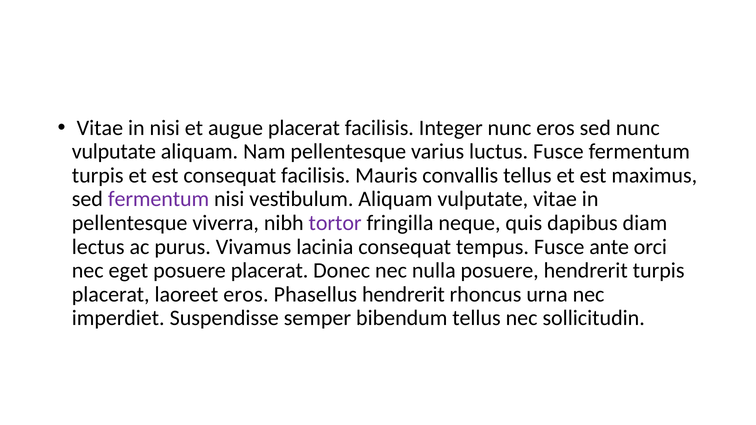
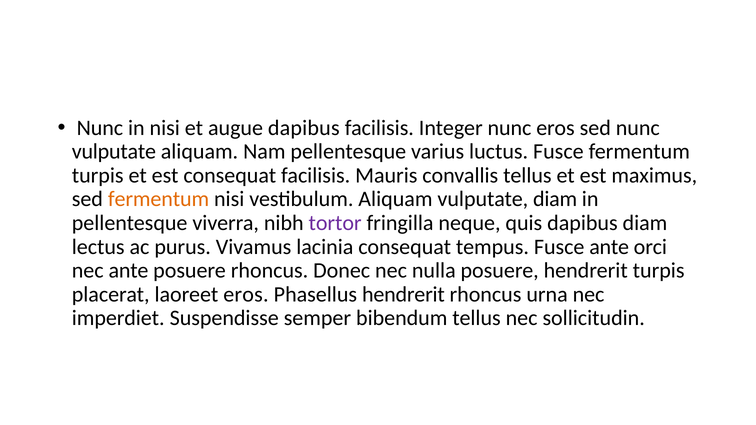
Vitae: Vitae -> Nunc (100, 128)
augue placerat: placerat -> dapibus (304, 128)
fermentum colour: purple -> orange (159, 199)
vulputate vitae: vitae -> diam (555, 199)
nec eget: eget -> ante (128, 271)
posuere placerat: placerat -> rhoncus (270, 271)
